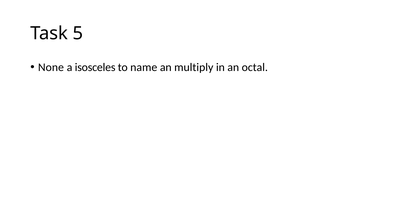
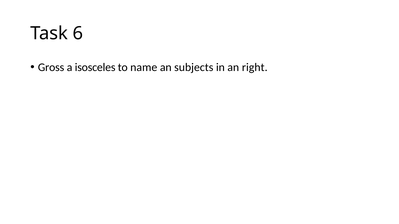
5: 5 -> 6 (78, 34)
None: None -> Gross (51, 67)
multiply: multiply -> subjects (194, 67)
octal: octal -> right (255, 67)
